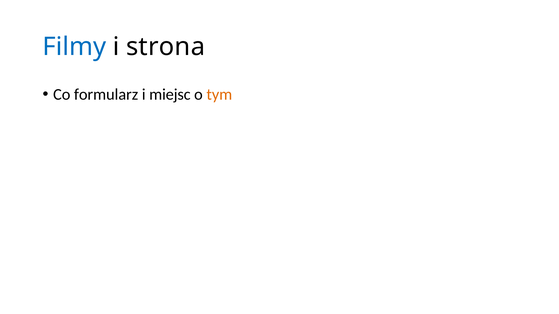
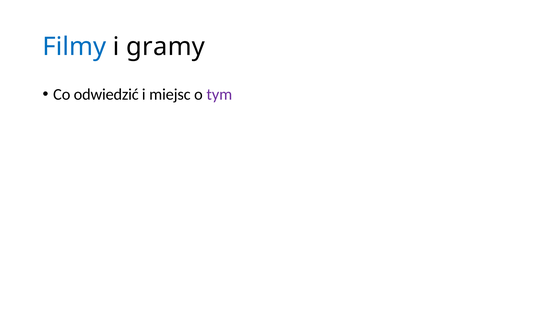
strona: strona -> gramy (166, 47)
formularz: formularz -> odwiedzić (106, 95)
tym colour: orange -> purple (219, 95)
